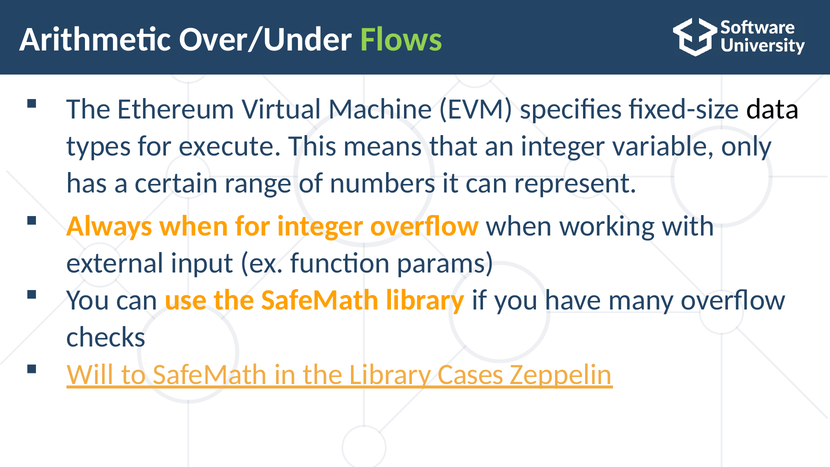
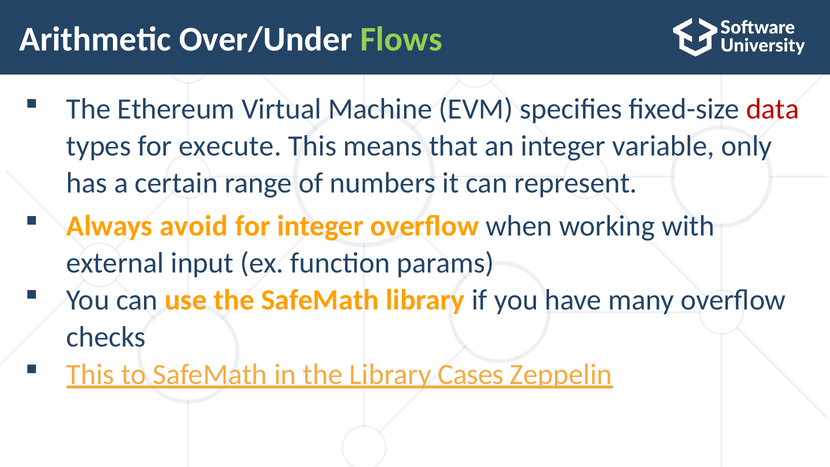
data colour: black -> red (773, 109)
Always when: when -> avoid (194, 226)
Will: Will -> This (90, 374)
